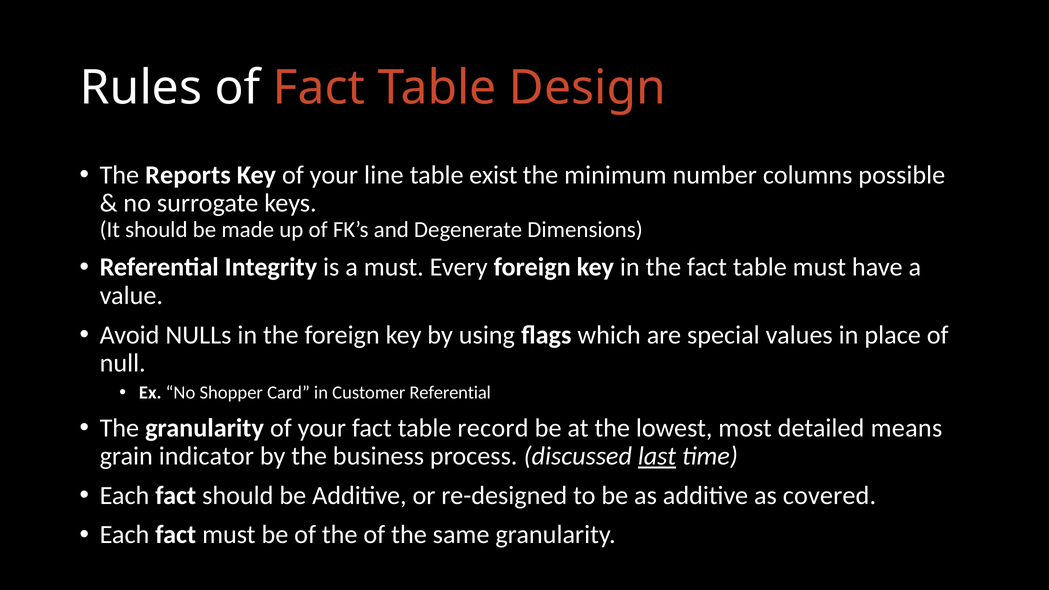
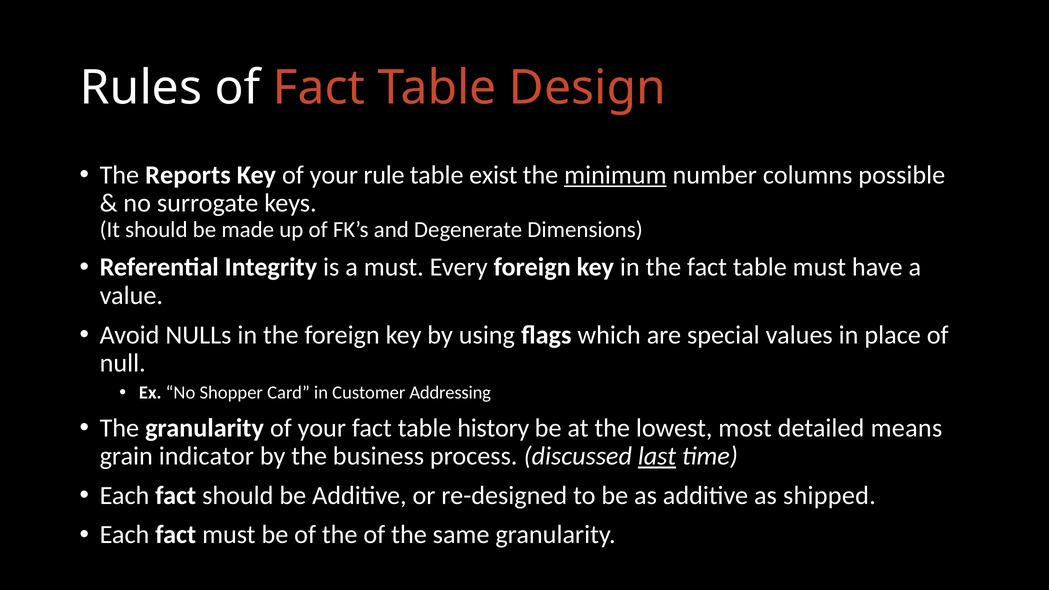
line: line -> rule (384, 175)
minimum underline: none -> present (615, 175)
Customer Referential: Referential -> Addressing (450, 393)
record: record -> history (493, 428)
covered: covered -> shipped (829, 496)
